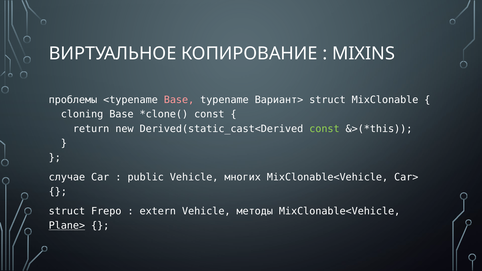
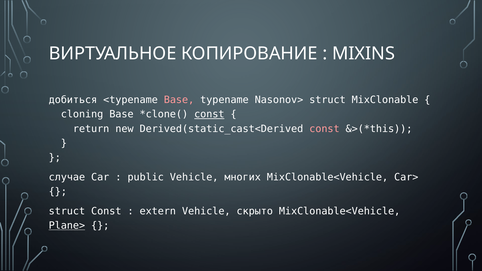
проблемы: проблемы -> добиться (73, 100)
Вариант>: Вариант> -> Nasonov> (279, 100)
const underline: none -> present (209, 114)
const colour: light green -> pink (324, 129)
struct Frepo: Frepo -> Const (106, 211)
методы: методы -> скрыто (255, 211)
